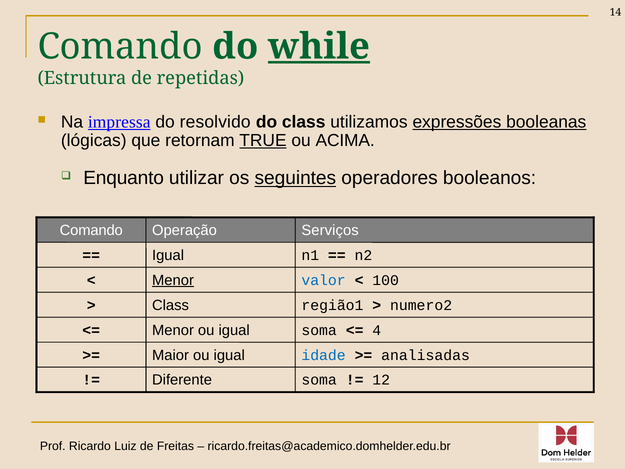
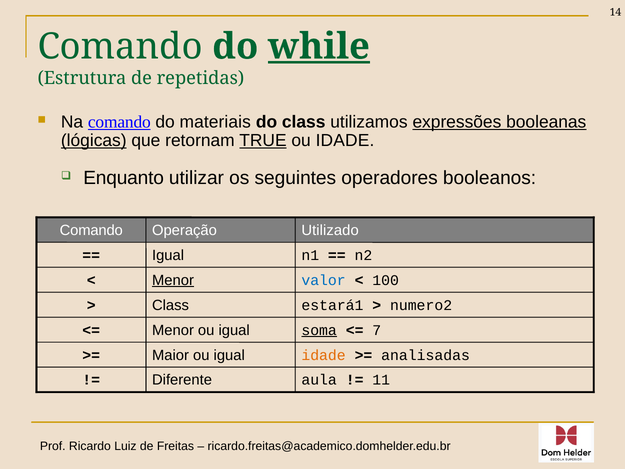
Na impressa: impressa -> comando (119, 122)
resolvido: resolvido -> materiais (215, 122)
lógicas underline: none -> present (94, 141)
ou ACIMA: ACIMA -> IDADE (345, 141)
seguintes underline: present -> none (295, 178)
Serviços: Serviços -> Utilizado (330, 230)
região1: região1 -> estará1 (332, 305)
soma underline: none -> present (319, 330)
4: 4 -> 7 (377, 330)
idade colour: blue -> orange (324, 355)
soma: soma -> aula (319, 380)
12: 12 -> 11 (381, 380)
